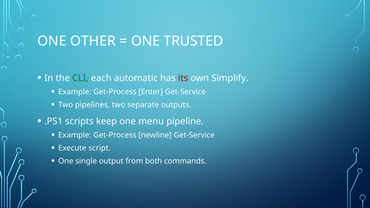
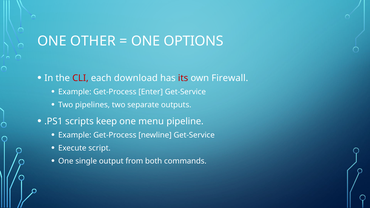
TRUSTED: TRUSTED -> OPTIONS (193, 41)
CLI colour: green -> red (80, 78)
automatic: automatic -> download (136, 78)
Simplify: Simplify -> Firewall (230, 78)
